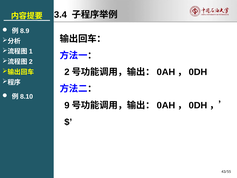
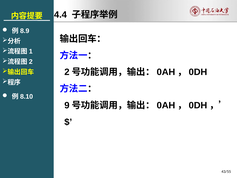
3.4: 3.4 -> 4.4 (61, 15)
